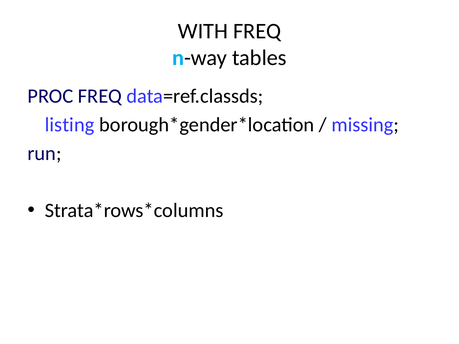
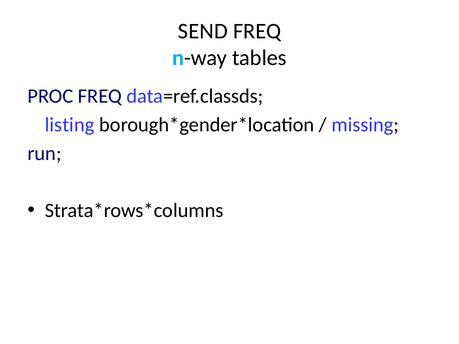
WITH: WITH -> SEND (203, 31)
